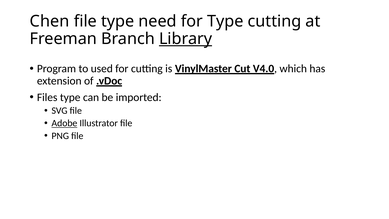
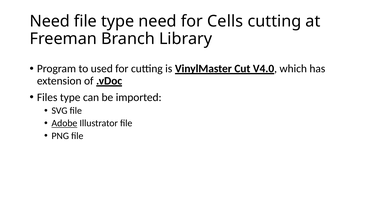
Chen: Chen -> Need (50, 21)
for Type: Type -> Cells (225, 21)
Library underline: present -> none (186, 39)
